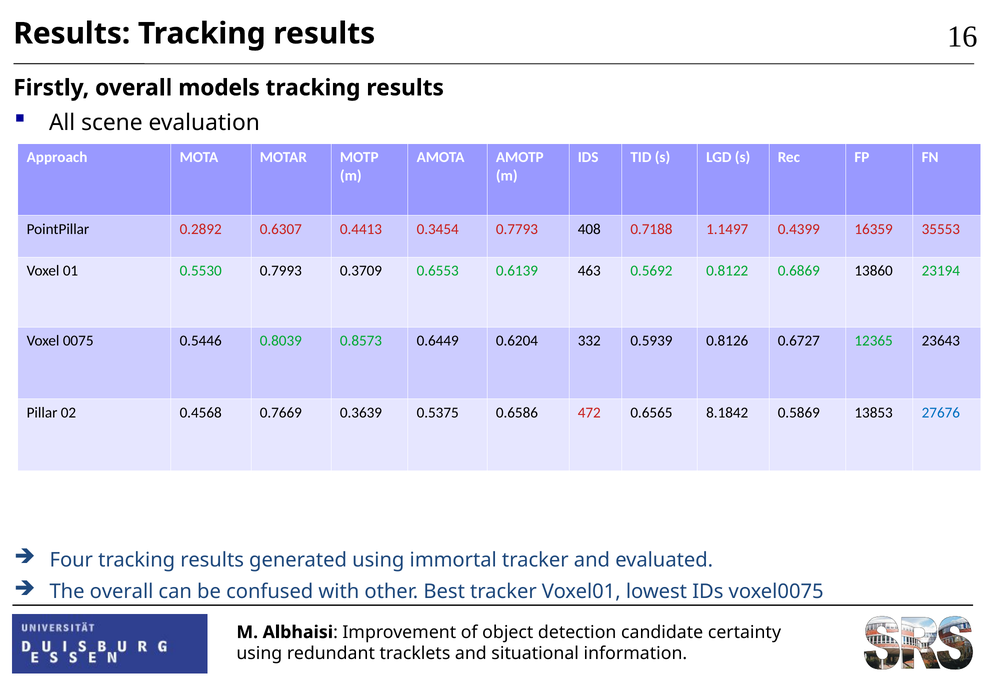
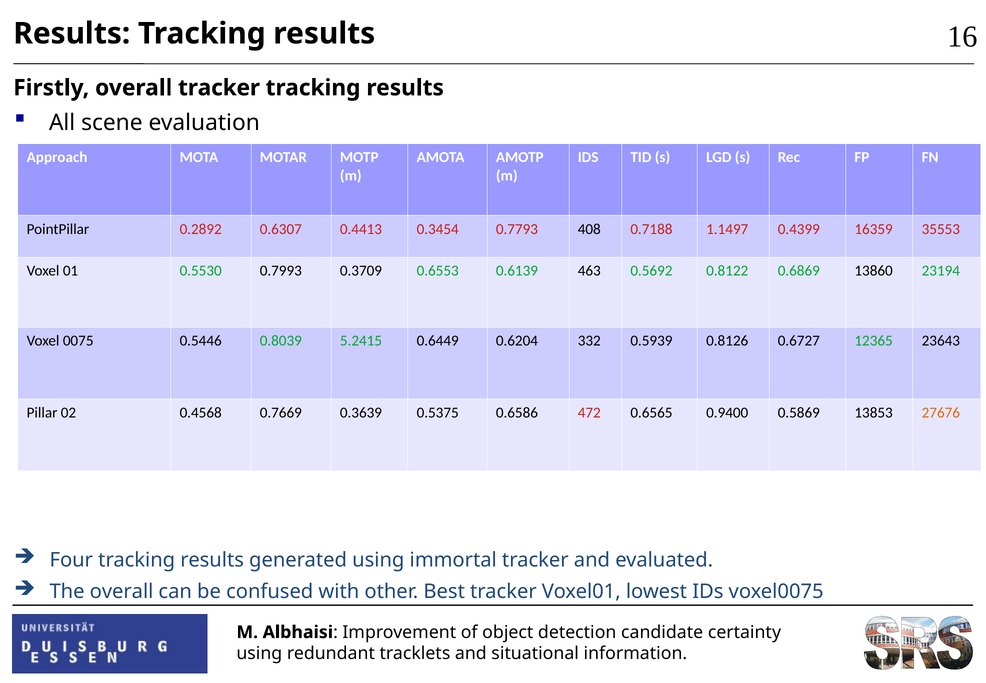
overall models: models -> tracker (219, 88)
0.8573: 0.8573 -> 5.2415 (361, 341)
8.1842: 8.1842 -> 0.9400 (727, 413)
27676 colour: blue -> orange (941, 413)
